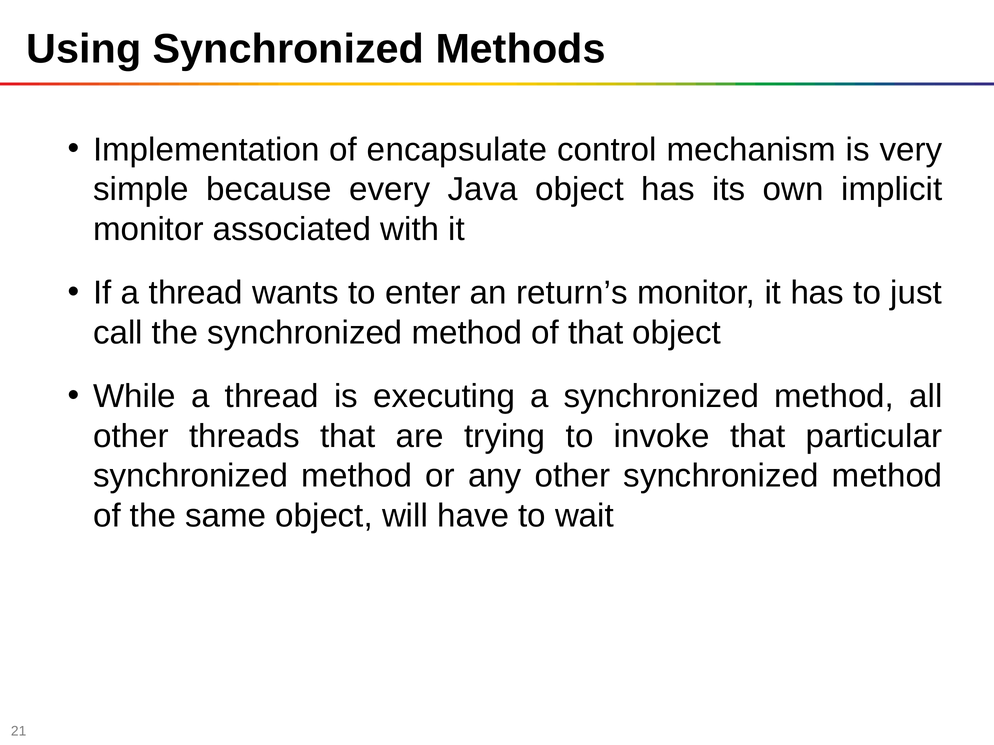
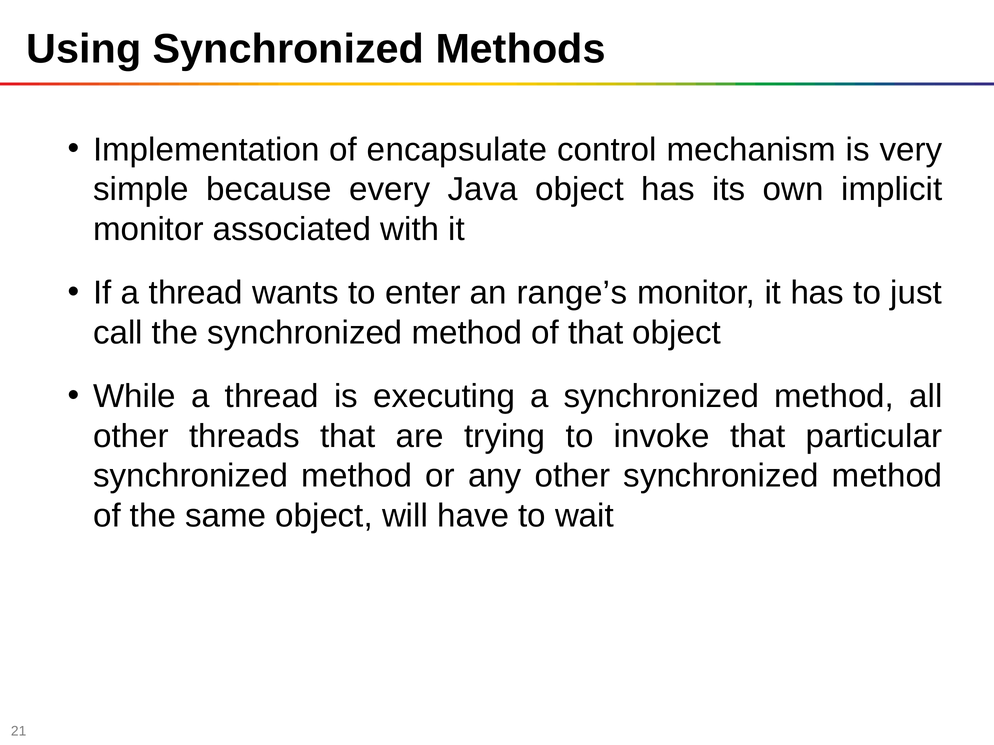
return’s: return’s -> range’s (572, 293)
